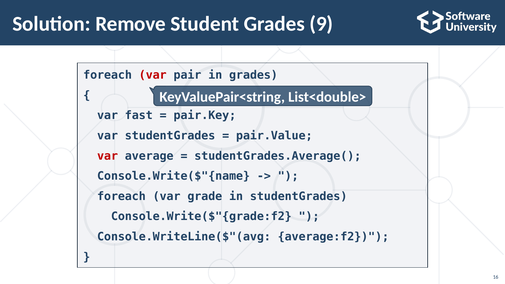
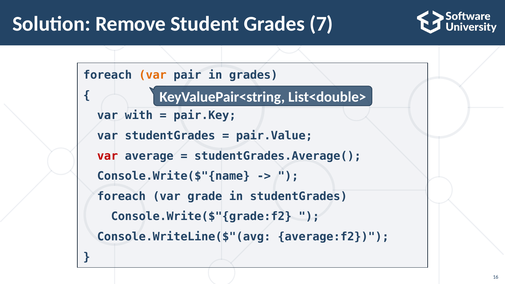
9: 9 -> 7 (321, 24)
var colour: red -> orange (153, 75)
fast: fast -> with (139, 116)
